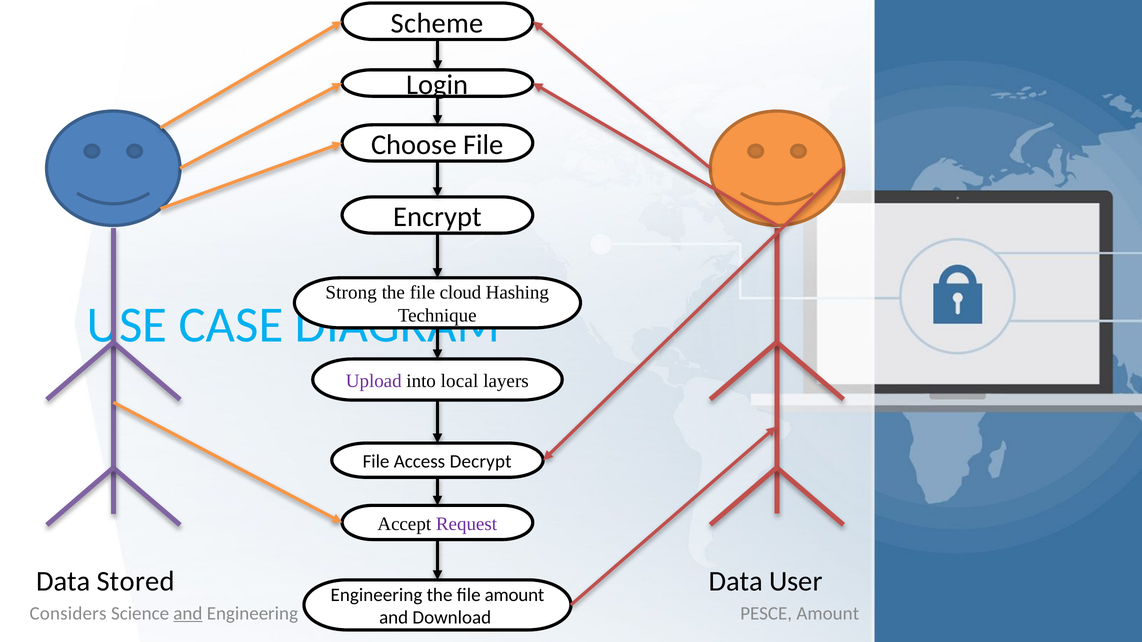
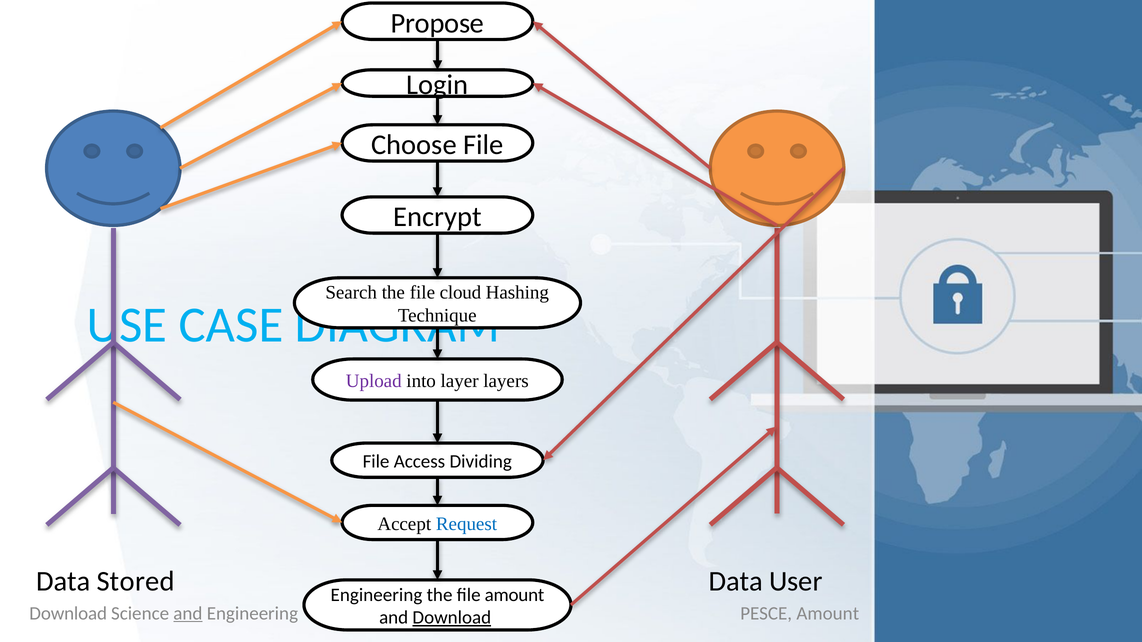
Scheme: Scheme -> Propose (437, 23)
Strong: Strong -> Search (351, 293)
local: local -> layer (460, 381)
Decrypt: Decrypt -> Dividing (481, 462)
Request colour: purple -> blue (467, 524)
Considers: Considers -> Download (68, 614)
Download underline: none -> present (452, 618)
